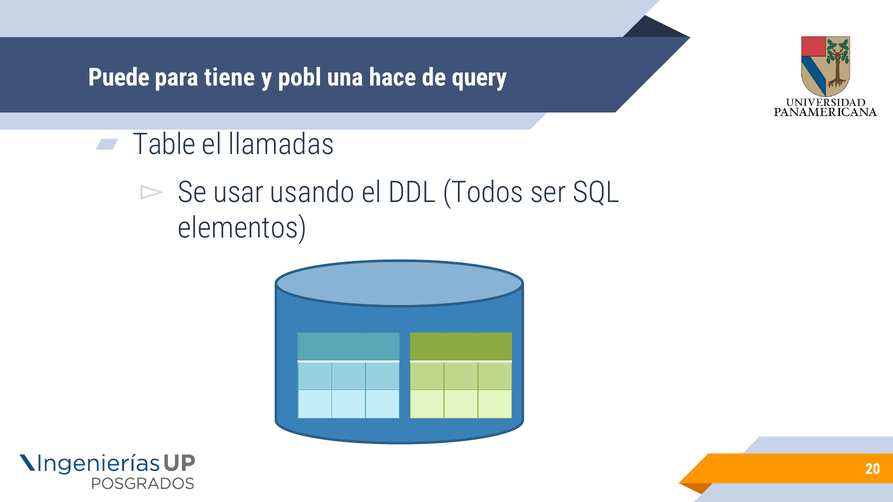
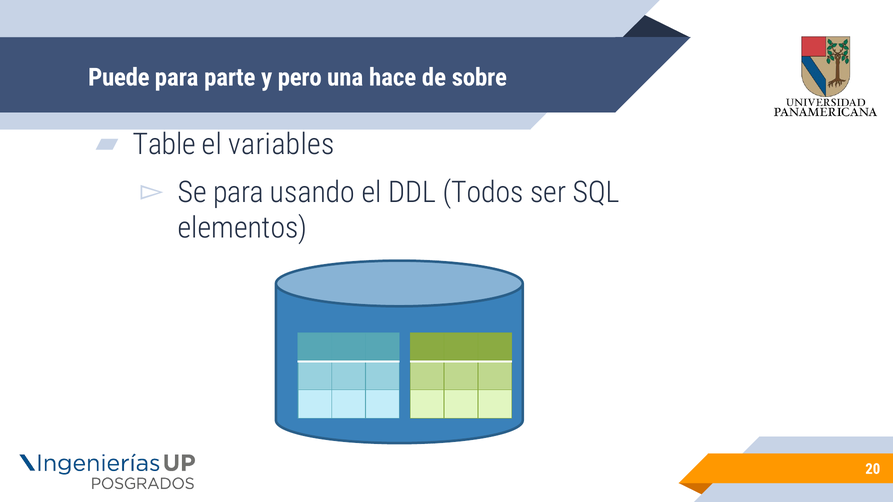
tiene: tiene -> parte (230, 77)
pobl: pobl -> pero (300, 77)
query: query -> sobre (479, 77)
llamadas: llamadas -> variables (281, 144)
Se usar: usar -> para (239, 192)
